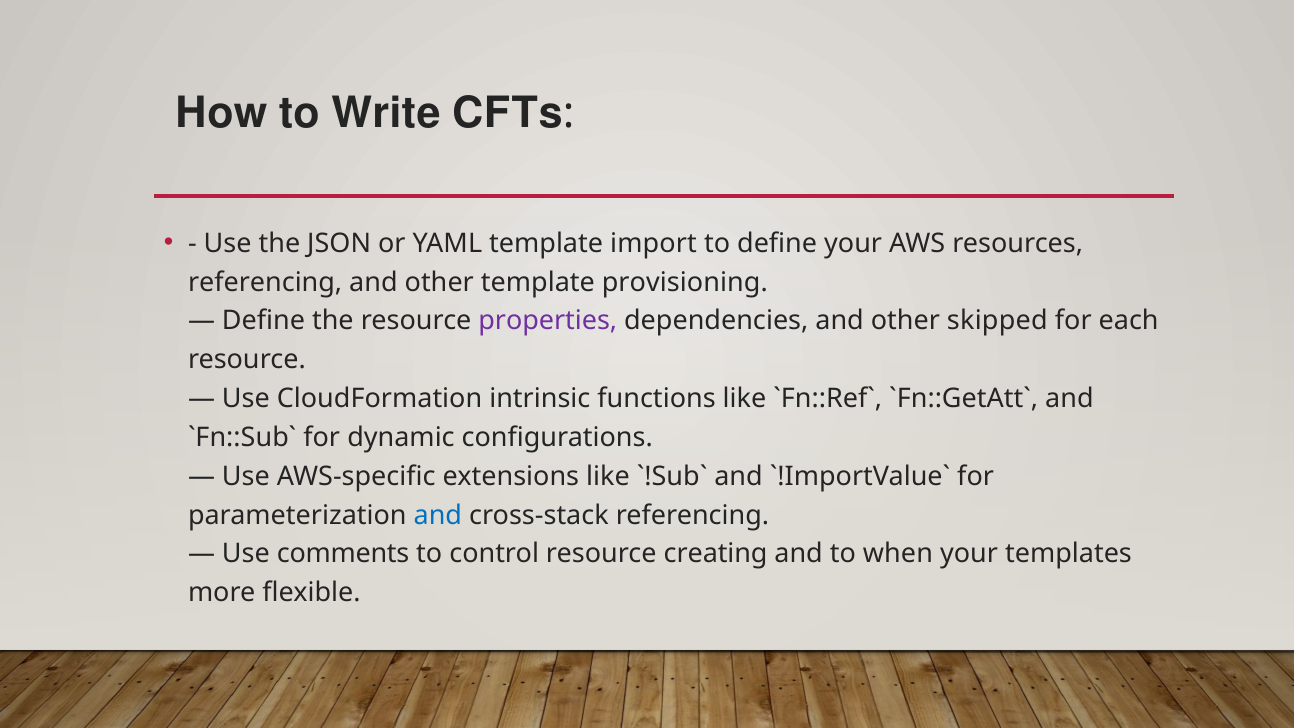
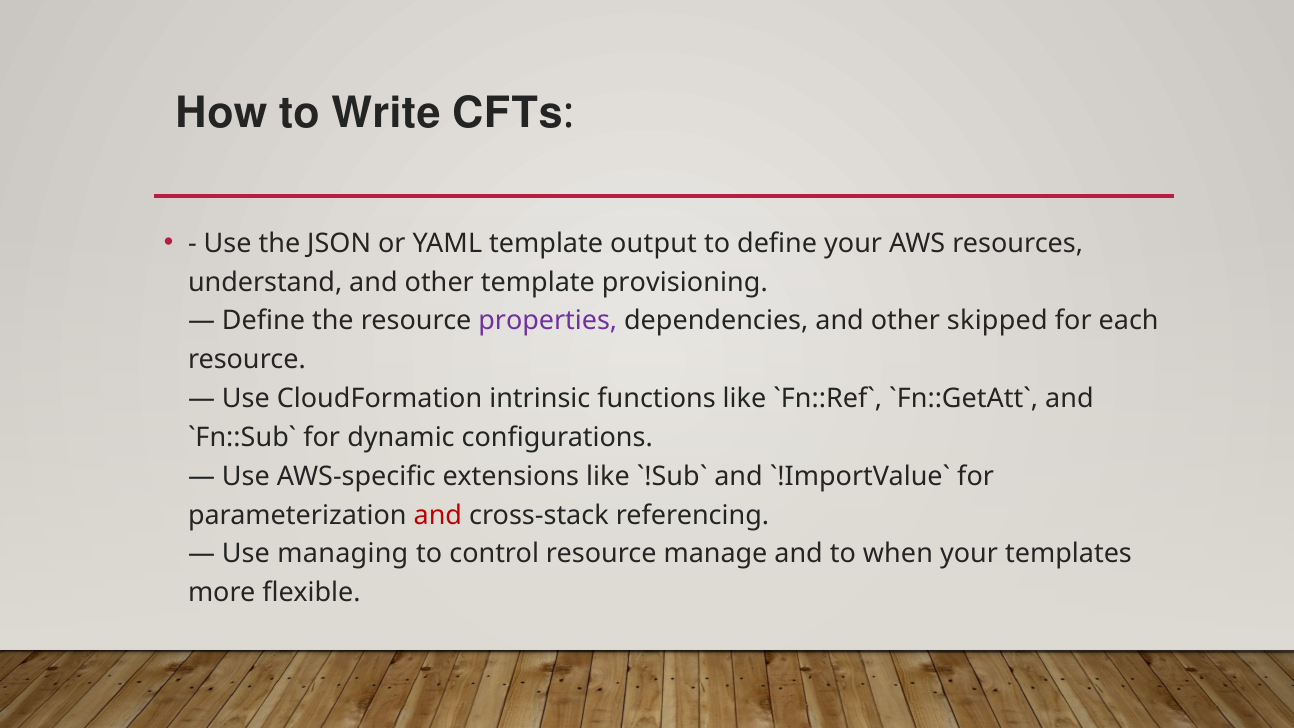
import: import -> output (654, 243)
referencing: referencing -> understand (265, 282)
and colour: blue -> red (438, 515)
comments: comments -> managing (343, 554)
creating: creating -> manage (716, 554)
